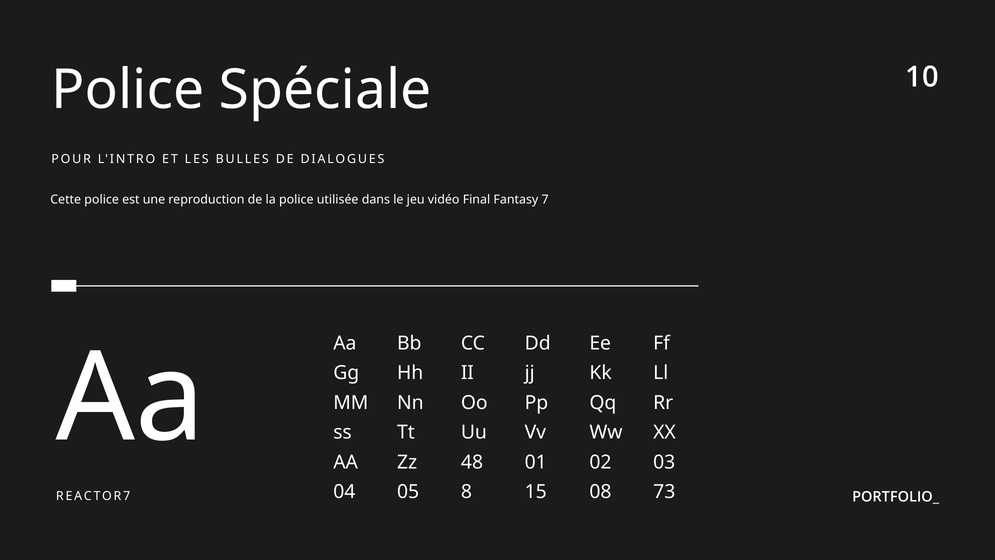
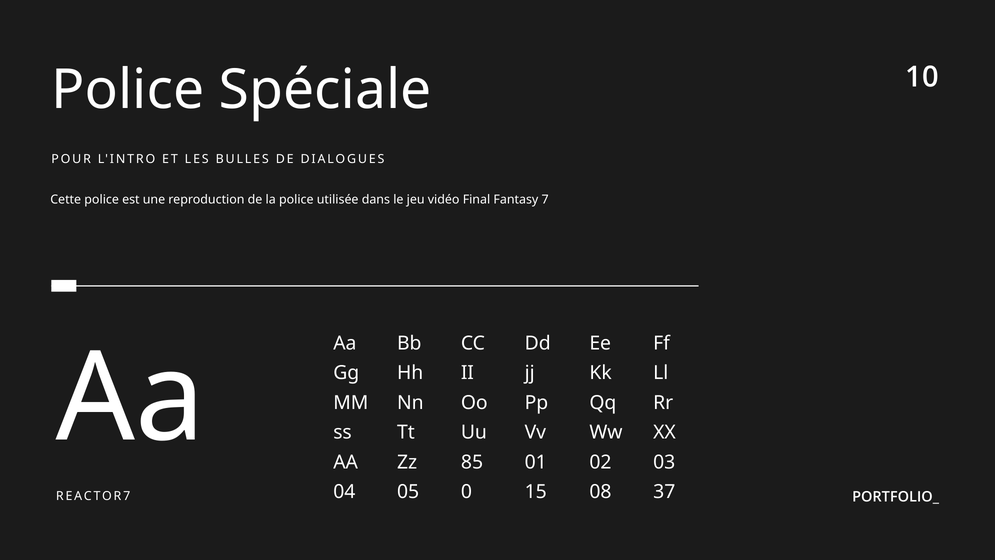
48: 48 -> 85 (472, 462)
8: 8 -> 0 (466, 492)
73: 73 -> 37 (664, 492)
